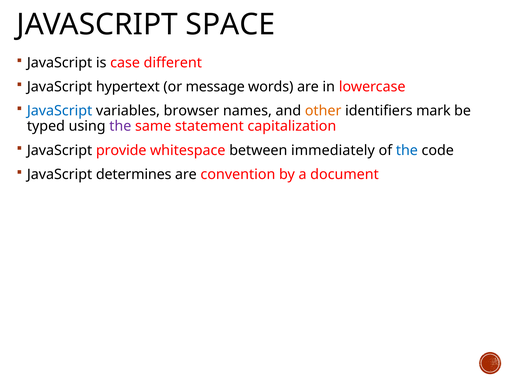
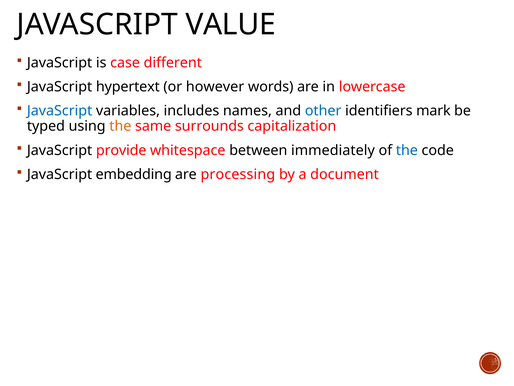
SPACE: SPACE -> VALUE (231, 24)
message: message -> however (215, 87)
browser: browser -> includes (191, 111)
other colour: orange -> blue (323, 111)
the colour: purple -> orange (120, 126)
statement: statement -> surrounds (209, 126)
determines: determines -> embedding (134, 174)
convention: convention -> processing (238, 174)
